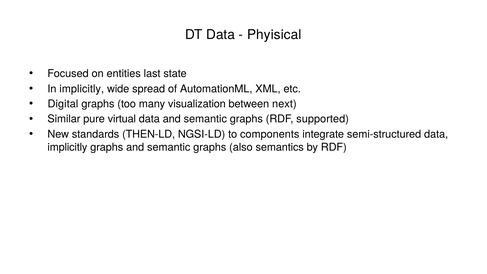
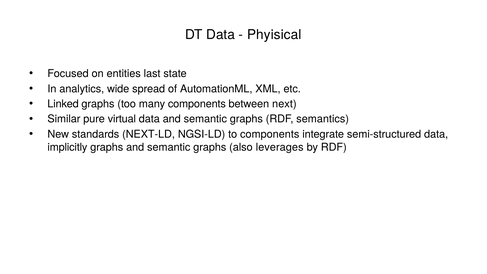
In implicitly: implicitly -> analytics (82, 89)
Digital: Digital -> Linked (63, 104)
many visualization: visualization -> components (197, 104)
supported: supported -> semantics (323, 119)
THEN-LD: THEN-LD -> NEXT-LD (149, 134)
semantics: semantics -> leverages (280, 147)
